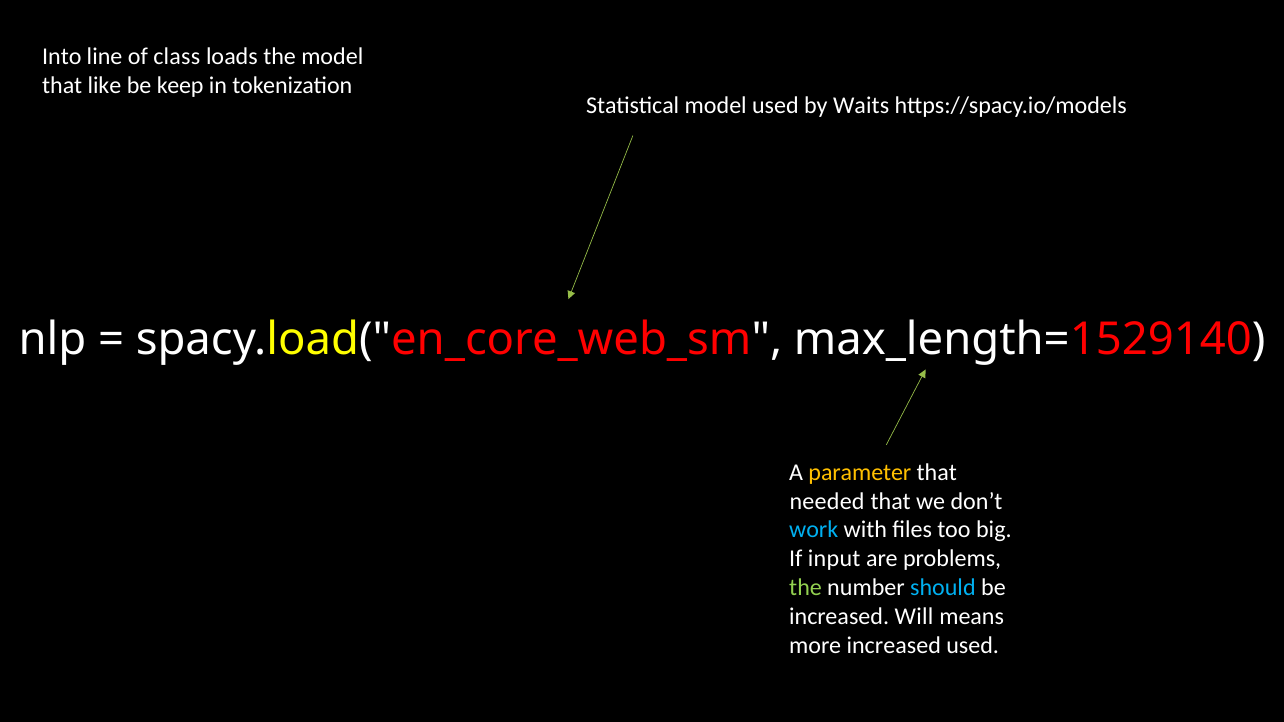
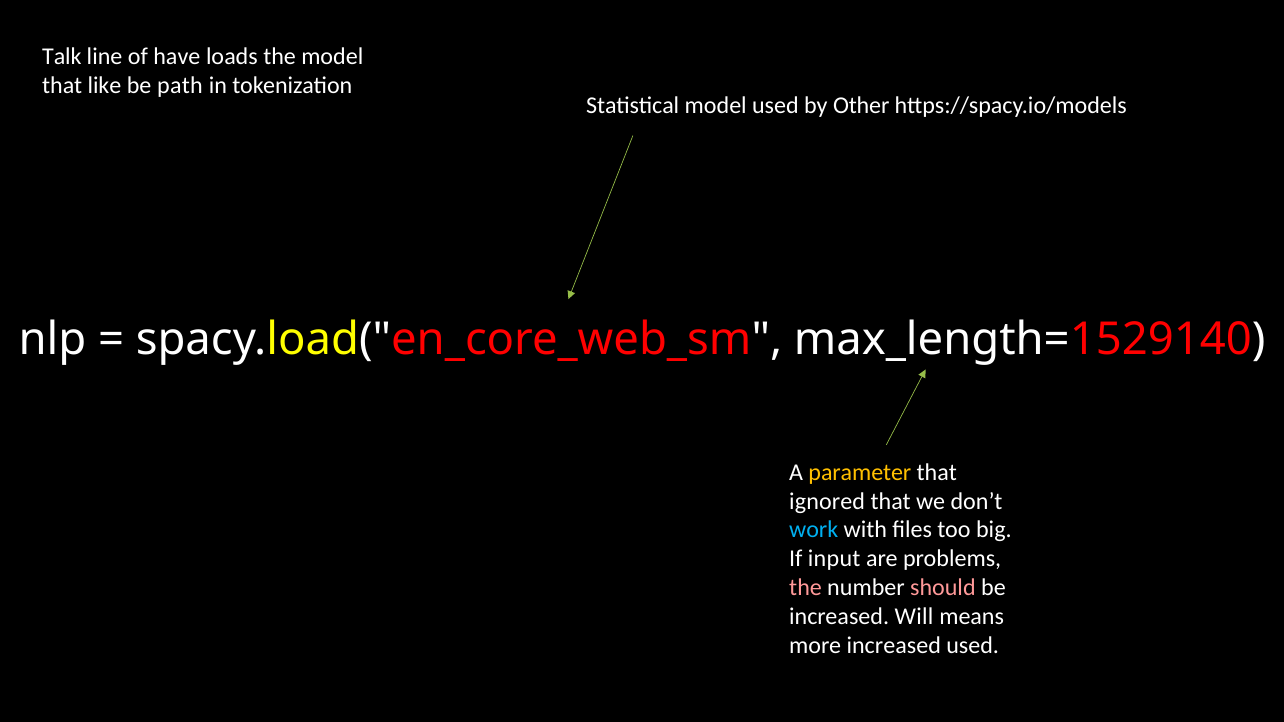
Into: Into -> Talk (62, 56)
class: class -> have (177, 56)
keep: keep -> path (180, 85)
Waits: Waits -> Other (861, 106)
needed: needed -> ignored (827, 501)
the colour: light green -> pink (806, 588)
should colour: light blue -> pink (943, 588)
